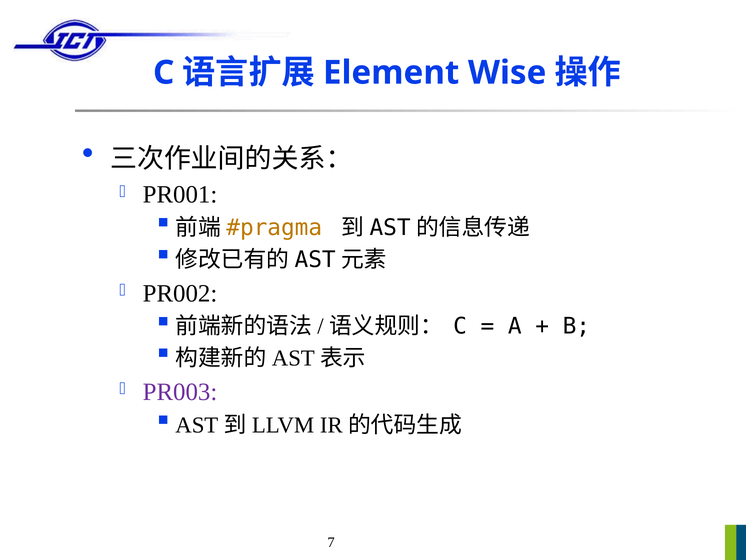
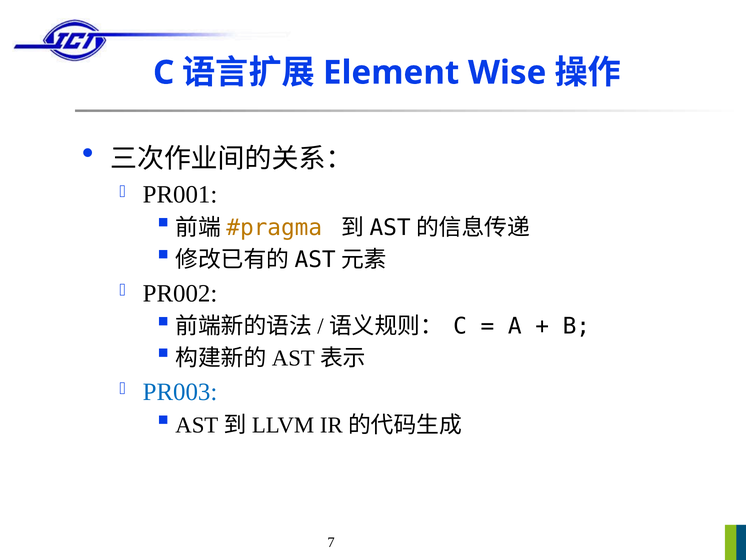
PR003 colour: purple -> blue (180, 392)
